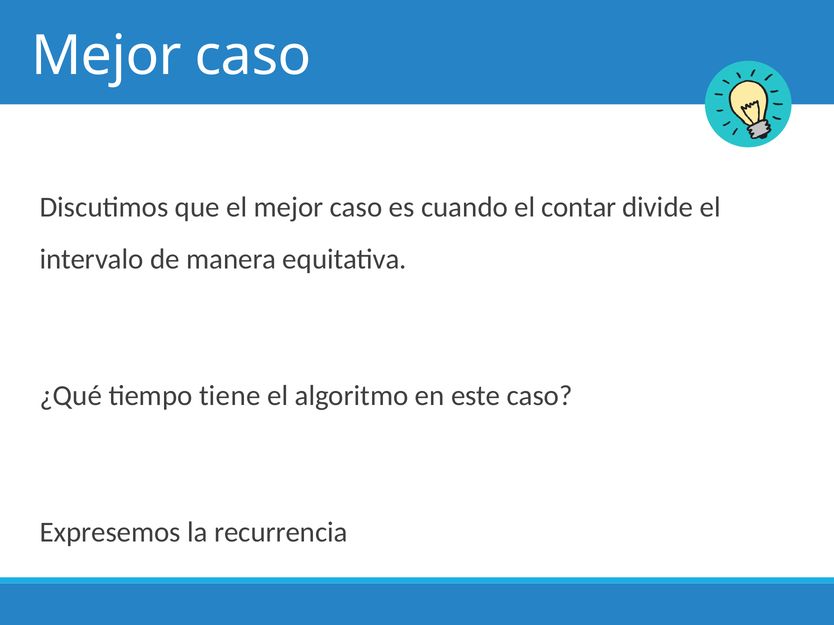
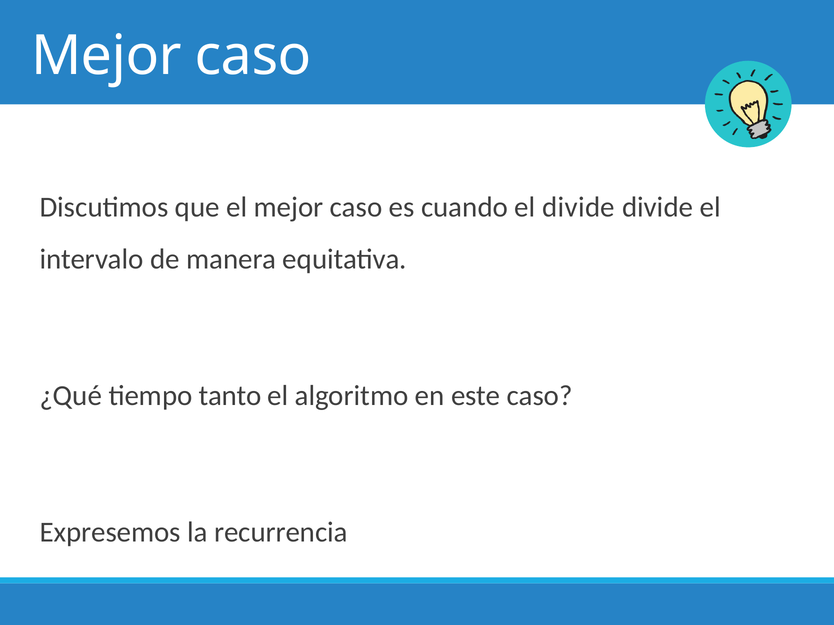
el contar: contar -> divide (579, 207)
tiene: tiene -> tanto (230, 396)
